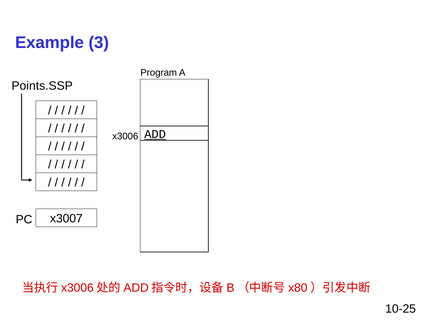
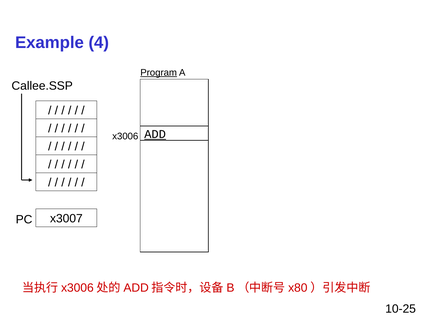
3: 3 -> 4 (99, 42)
Program underline: none -> present (159, 72)
Points.SSP: Points.SSP -> Callee.SSP (42, 86)
